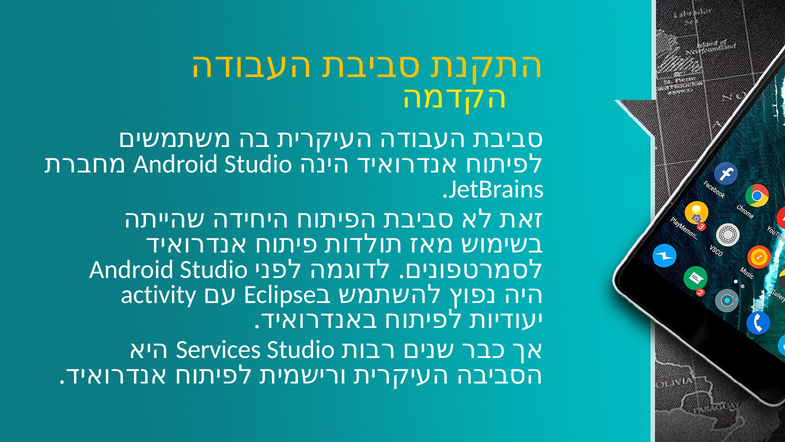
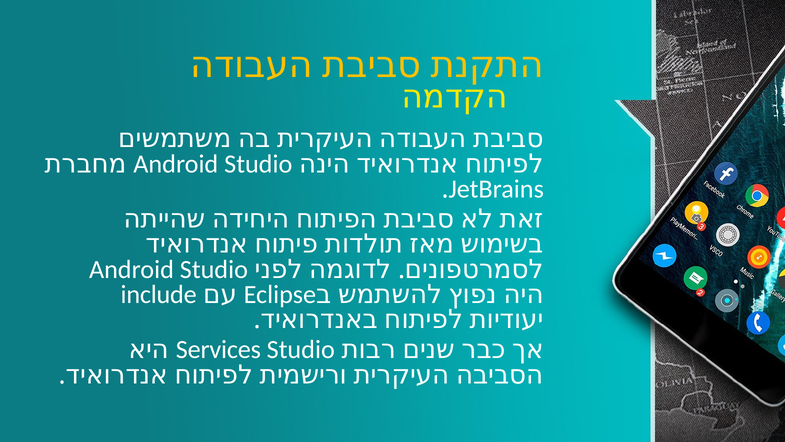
activity: activity -> include (159, 294)
